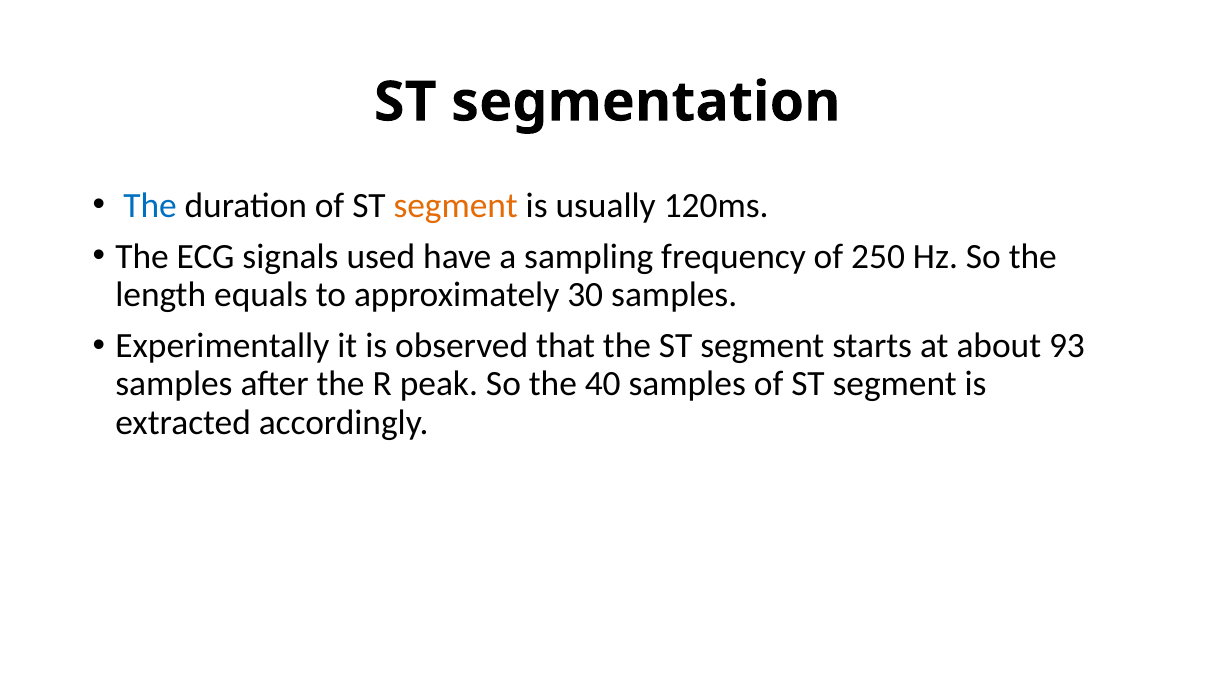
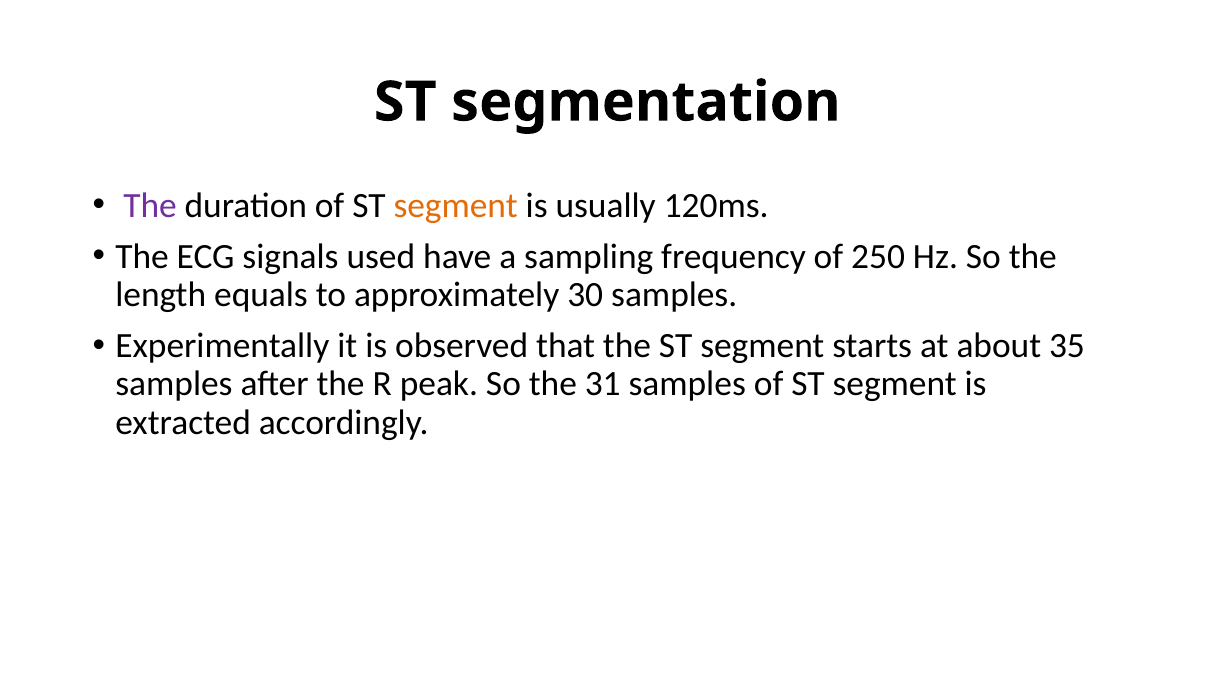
The colour: blue -> purple (150, 205)
93: 93 -> 35 (1067, 346)
40: 40 -> 31 (603, 384)
